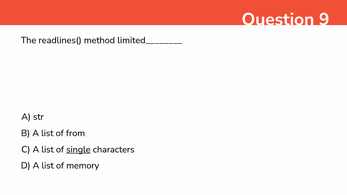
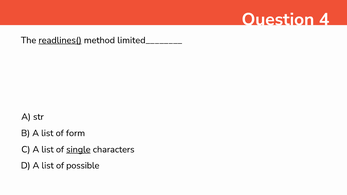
9: 9 -> 4 (324, 19)
readlines( underline: none -> present (60, 40)
from: from -> form (76, 133)
memory: memory -> possible (83, 166)
